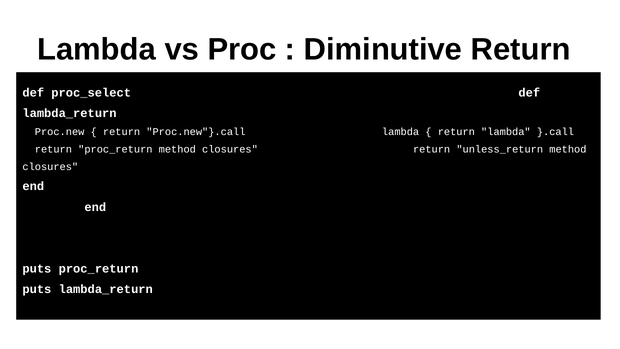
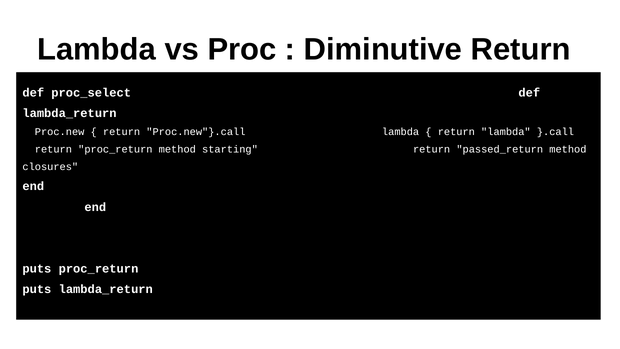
proc_return method closures: closures -> starting (230, 149)
unless_return: unless_return -> passed_return (500, 149)
